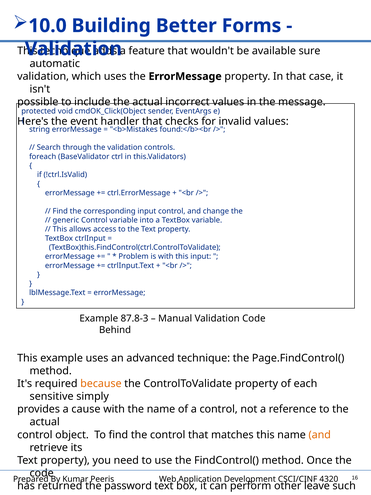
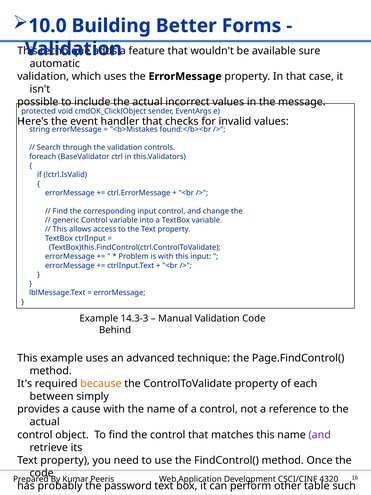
87.8-3: 87.8-3 -> 14.3-3 (135, 318)
sensitive: sensitive -> between (52, 396)
and colour: orange -> purple (320, 434)
returned: returned -> probably (60, 486)
leave: leave -> table (317, 486)
